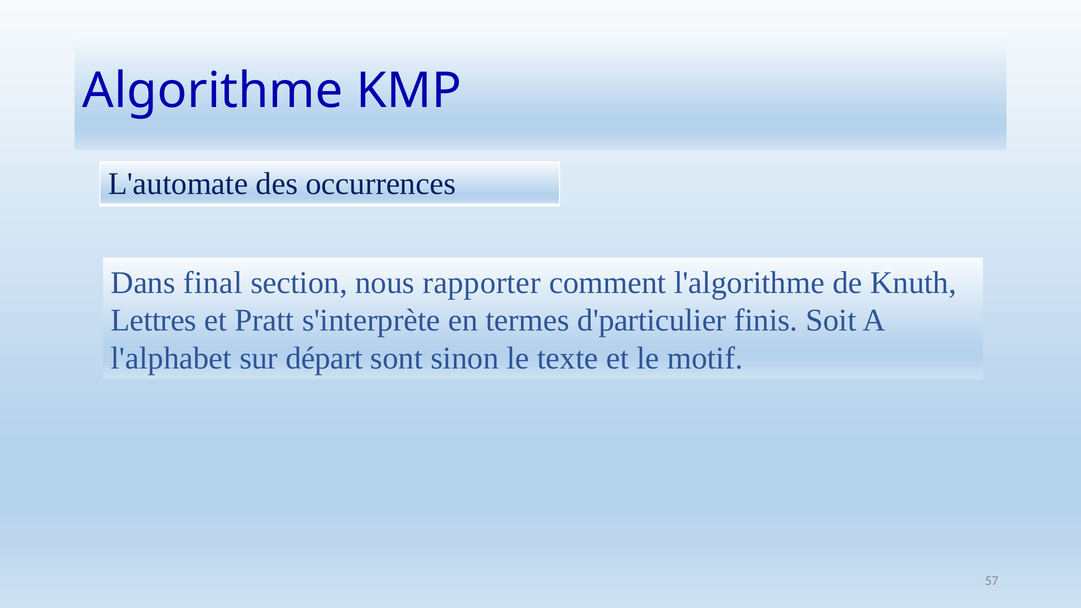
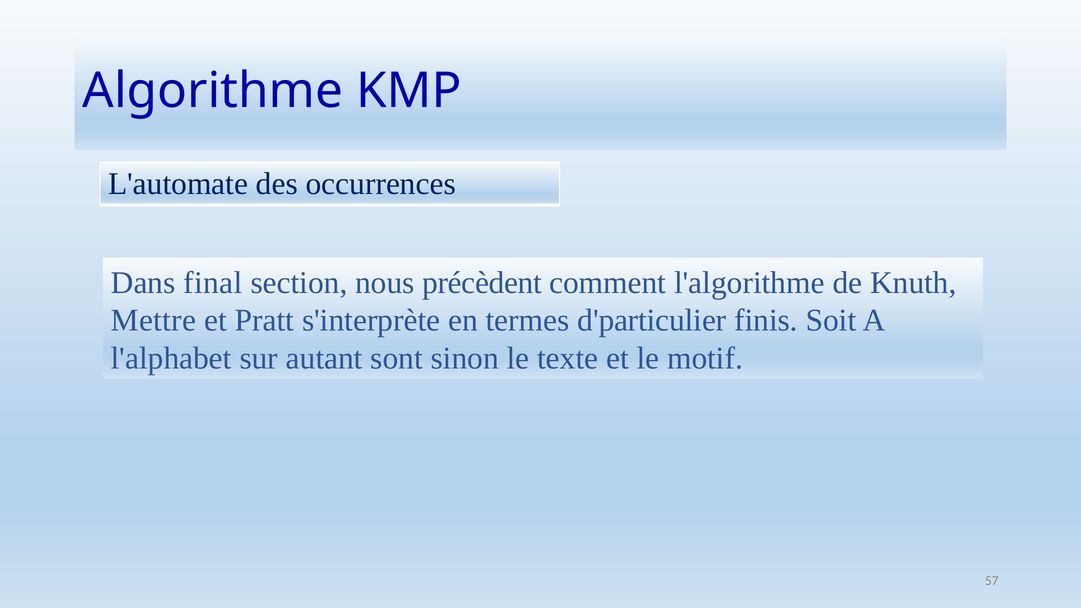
rapporter: rapporter -> précèdent (482, 283)
Lettres: Lettres -> Mettre (154, 321)
départ: départ -> autant (324, 358)
